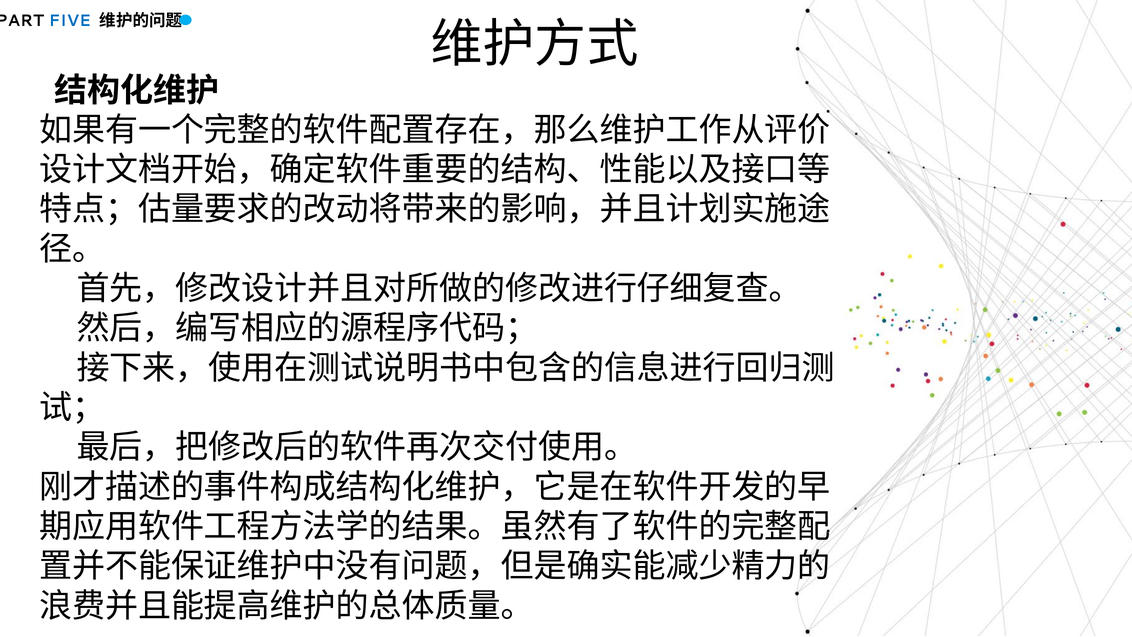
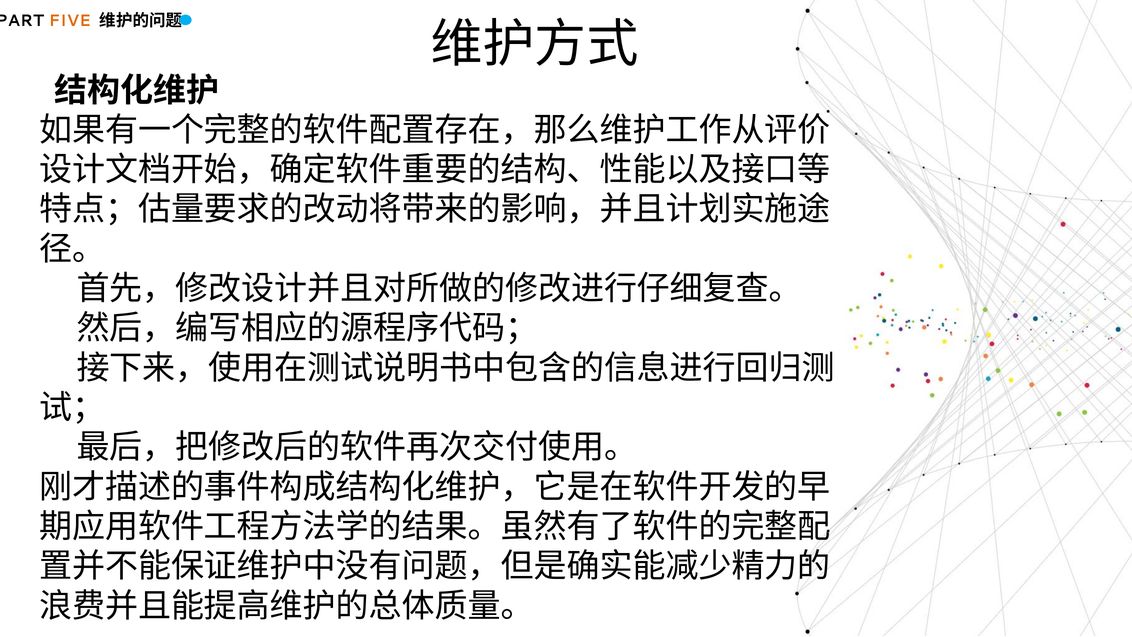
FIVE colour: blue -> orange (70, 21)
